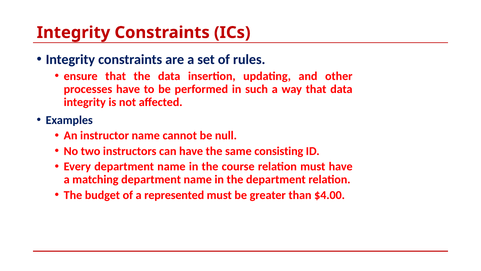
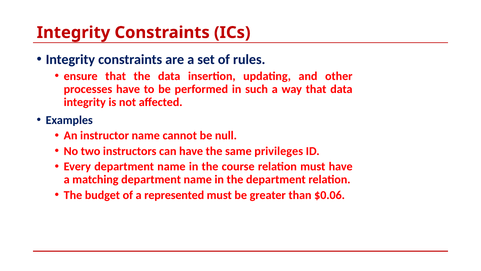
consisting: consisting -> privileges (279, 151)
$4.00: $4.00 -> $0.06 (330, 195)
